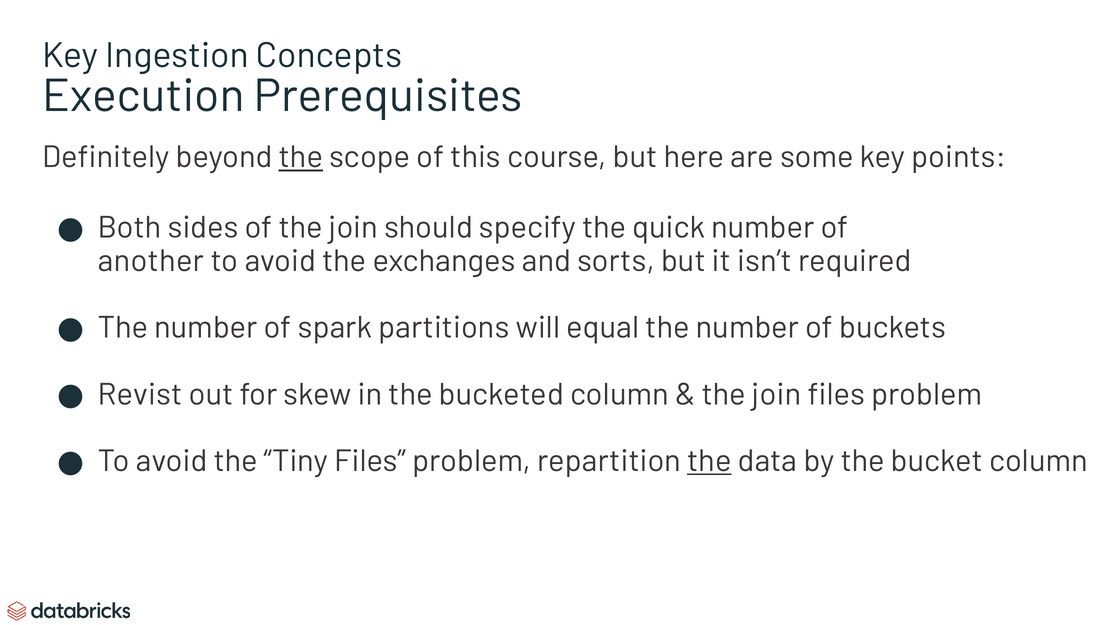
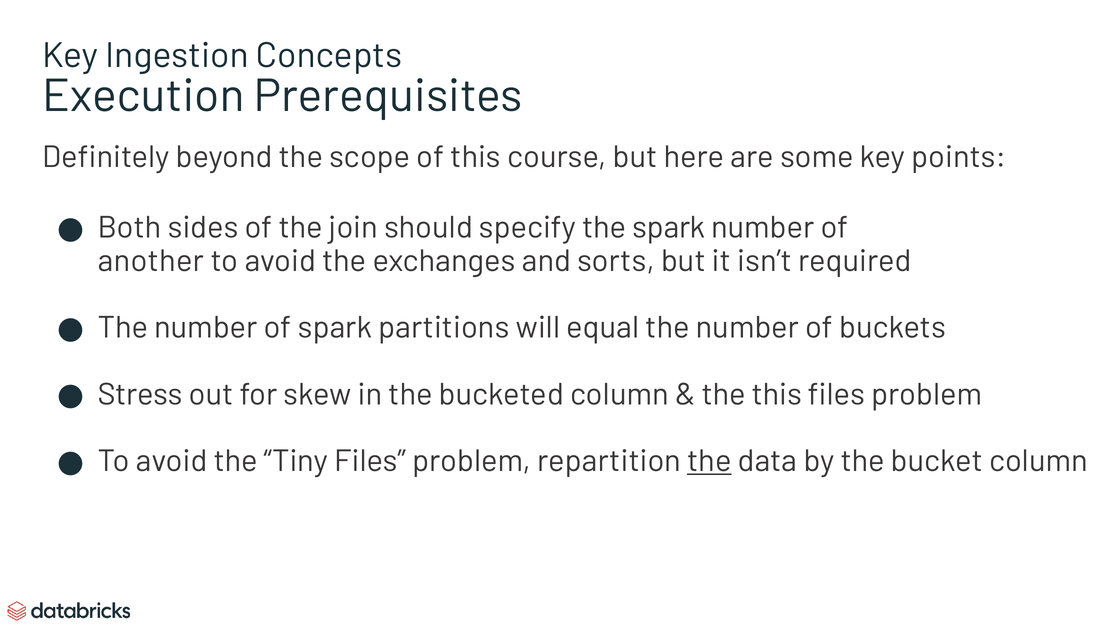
the underline: present -> none (301, 157)
the quick: quick -> spark (669, 228)
Revist: Revist -> Stress (140, 395)
join: join -> this (777, 395)
